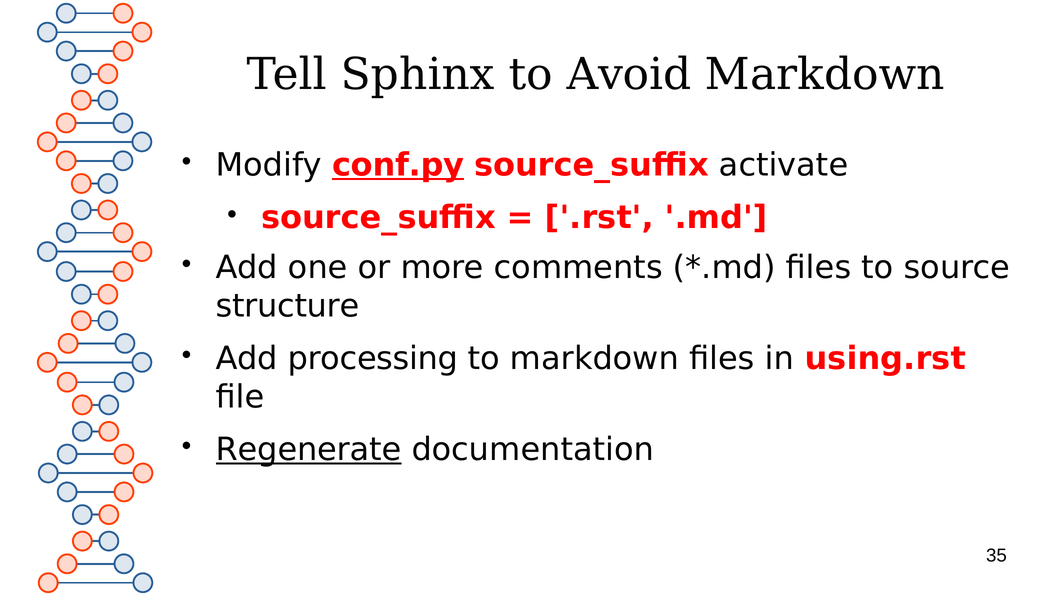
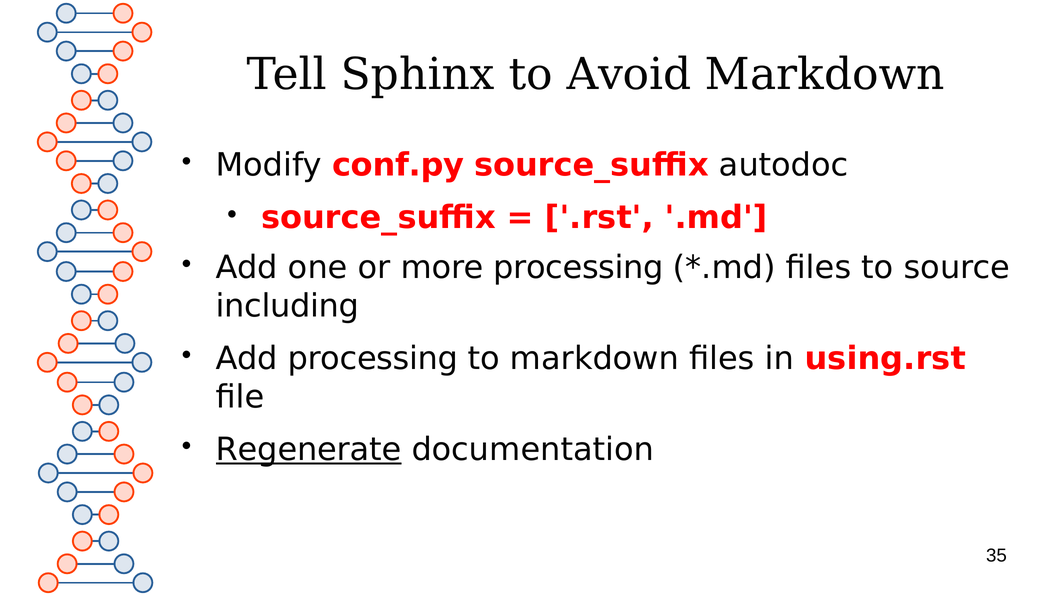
conf.py underline: present -> none (398, 165)
activate: activate -> autodoc (784, 165)
more comments: comments -> processing (578, 268)
structure: structure -> including (288, 306)
